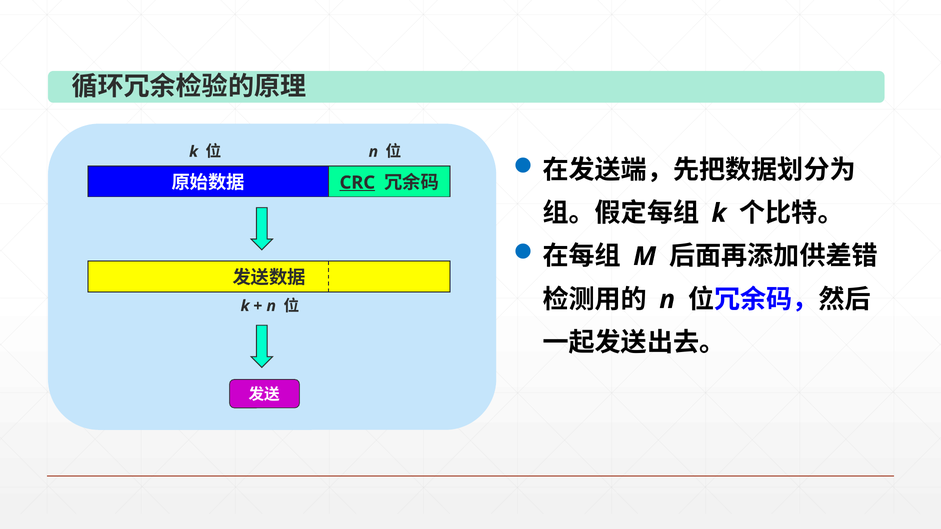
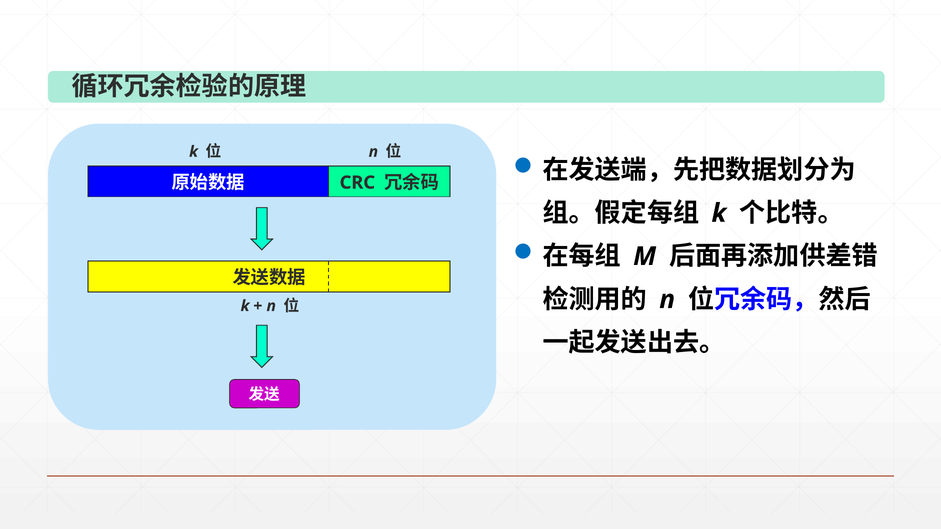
CRC underline: present -> none (357, 183)
